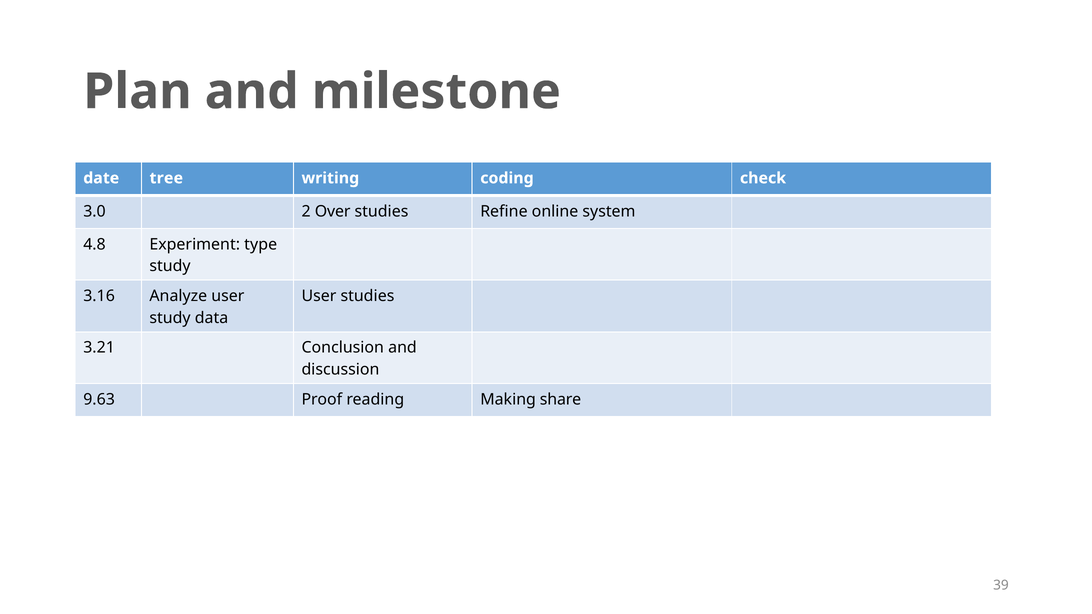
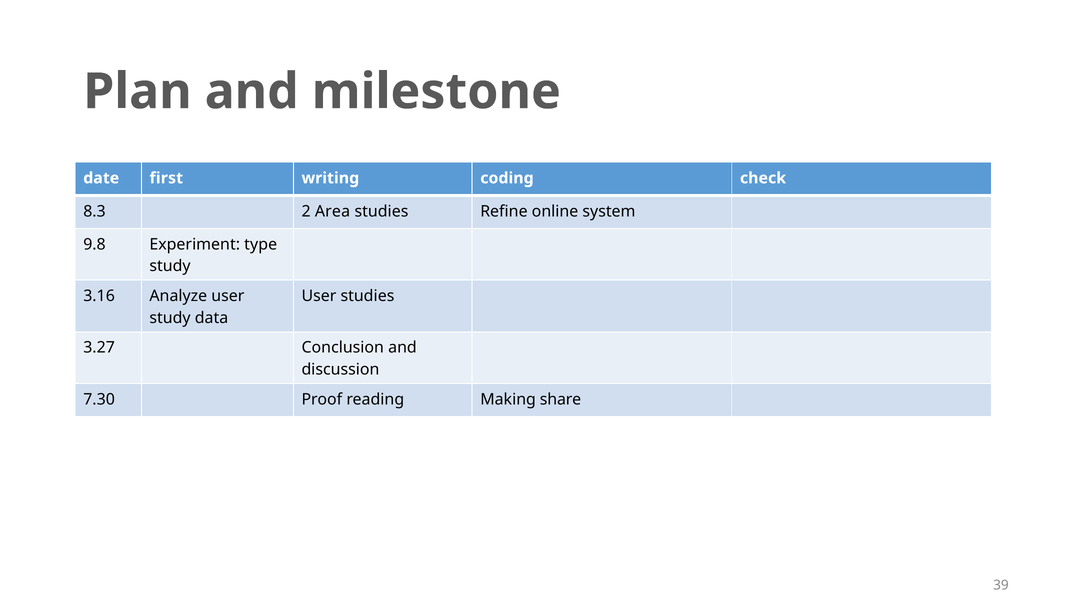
tree: tree -> first (166, 178)
3.0: 3.0 -> 8.3 (94, 211)
Over: Over -> Area (332, 211)
4.8: 4.8 -> 9.8 (94, 245)
3.21: 3.21 -> 3.27 (99, 348)
9.63: 9.63 -> 7.30 (99, 399)
